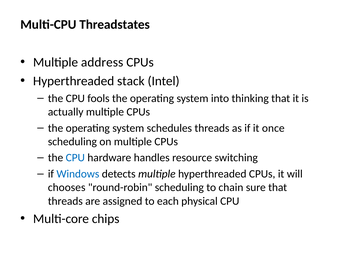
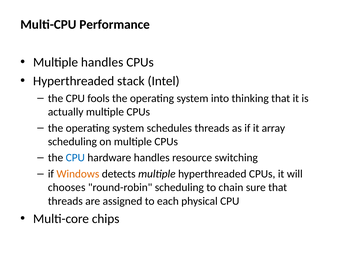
Threadstates: Threadstates -> Performance (115, 25)
Multiple address: address -> handles (102, 62)
once: once -> array (273, 128)
Windows colour: blue -> orange (78, 174)
